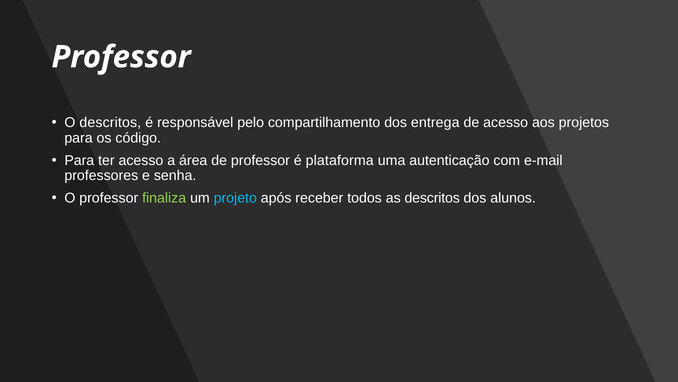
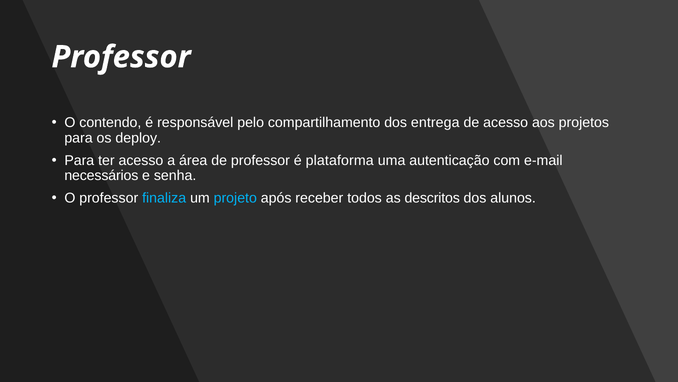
O descritos: descritos -> contendo (110, 123)
código: código -> deploy (138, 138)
professores: professores -> necessários (101, 175)
finaliza colour: light green -> light blue (164, 198)
